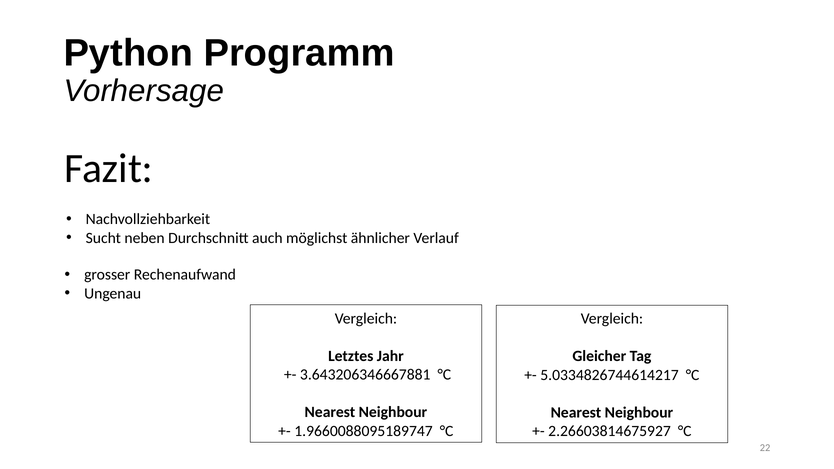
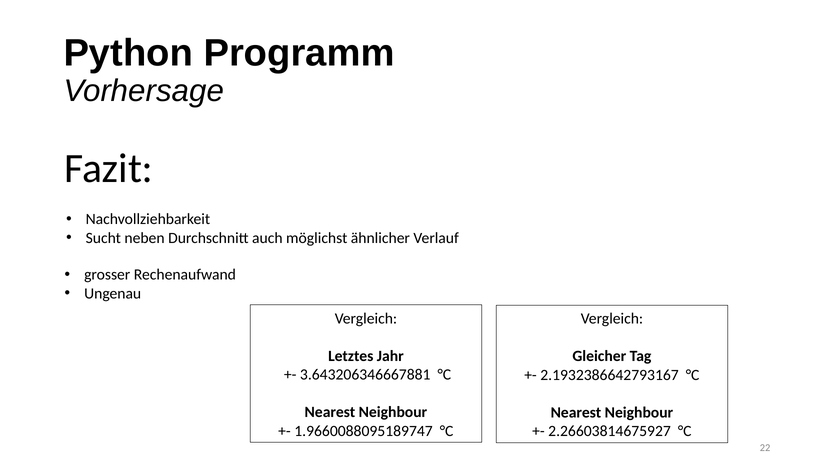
5.0334826744614217: 5.0334826744614217 -> 2.1932386642793167 (610, 375)
